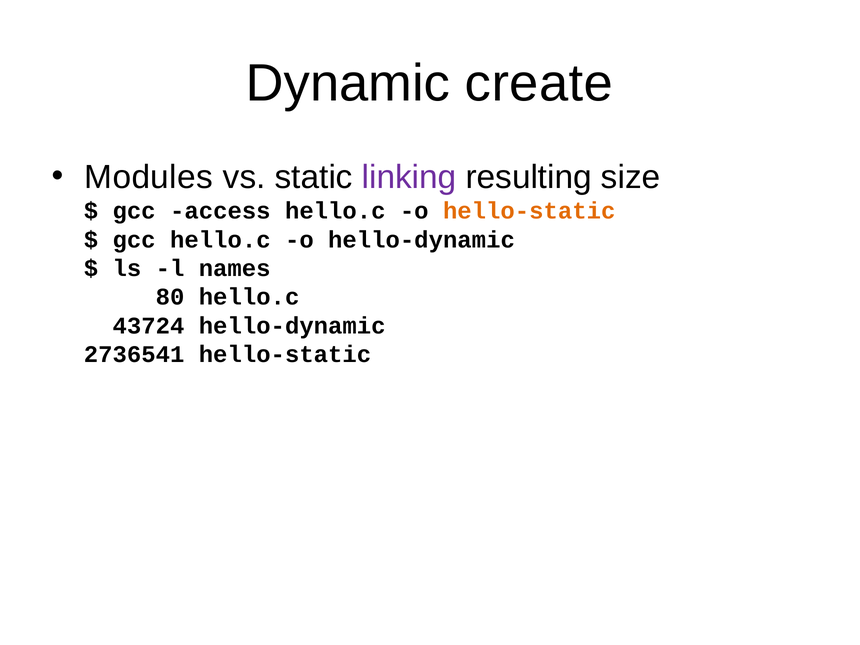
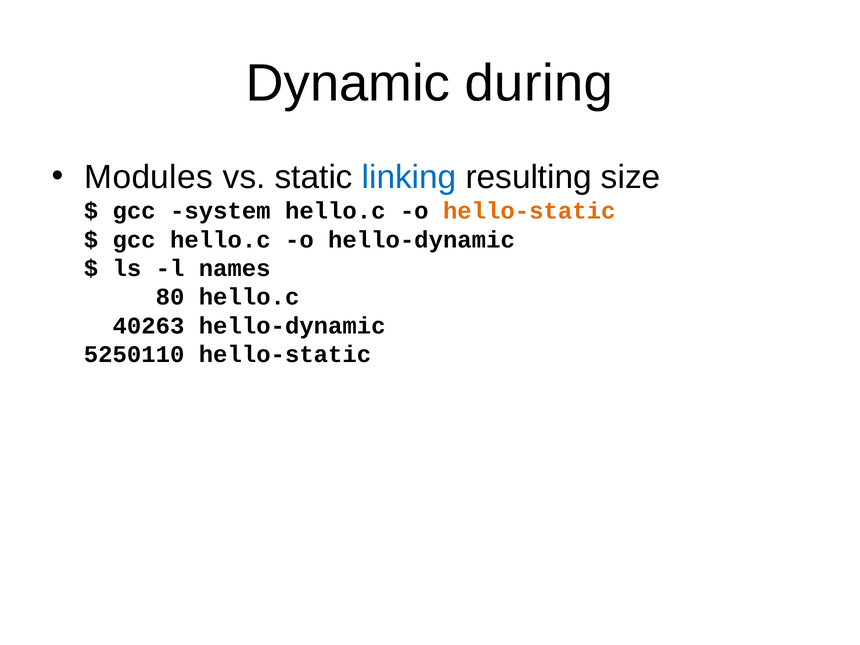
create: create -> during (539, 83)
linking colour: purple -> blue (409, 177)
access: access -> system (220, 211)
43724: 43724 -> 40263 (148, 326)
2736541: 2736541 -> 5250110 (134, 354)
